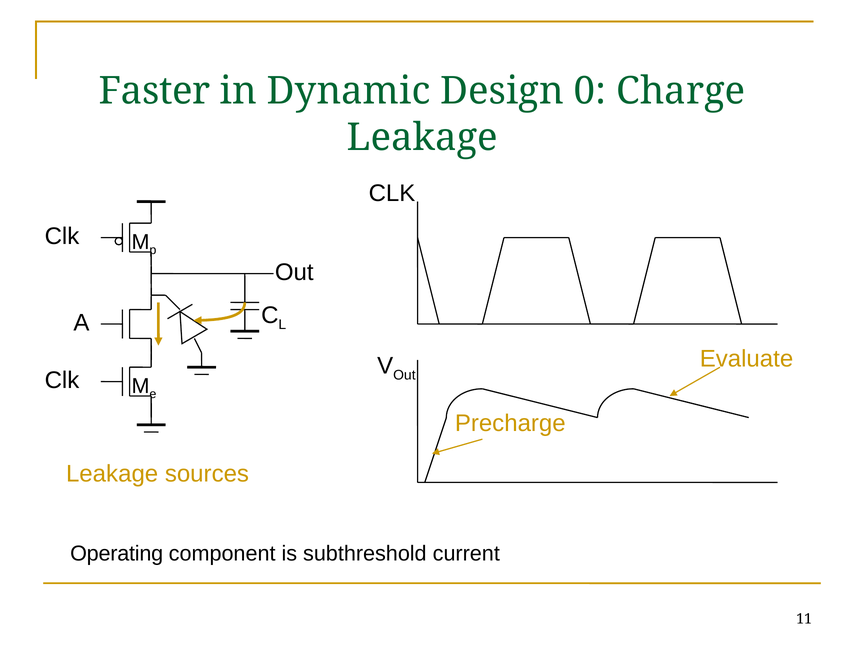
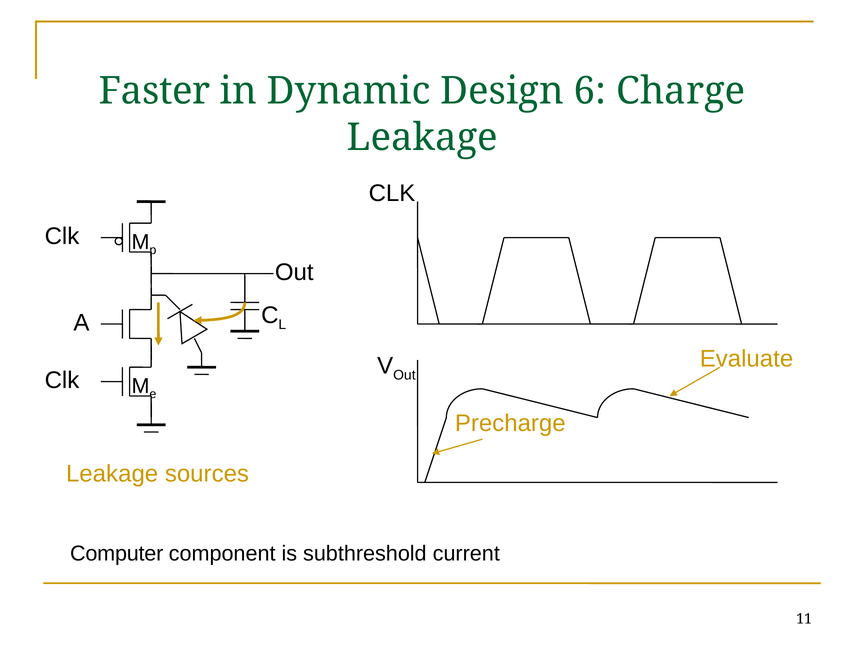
0: 0 -> 6 (590, 91)
Operating: Operating -> Computer (117, 554)
